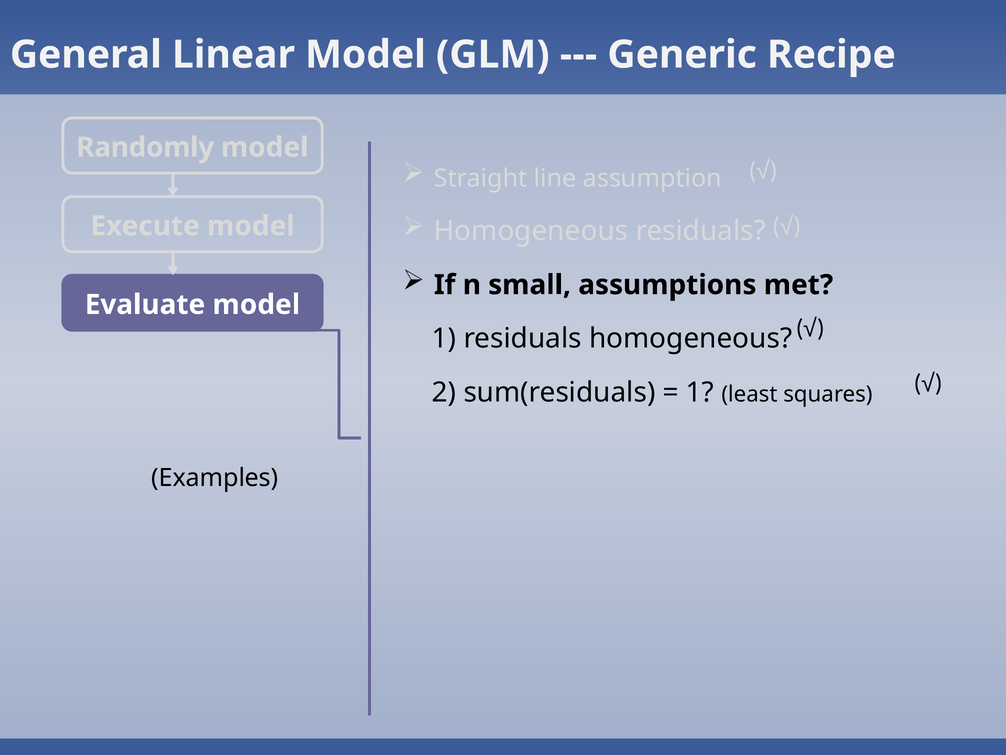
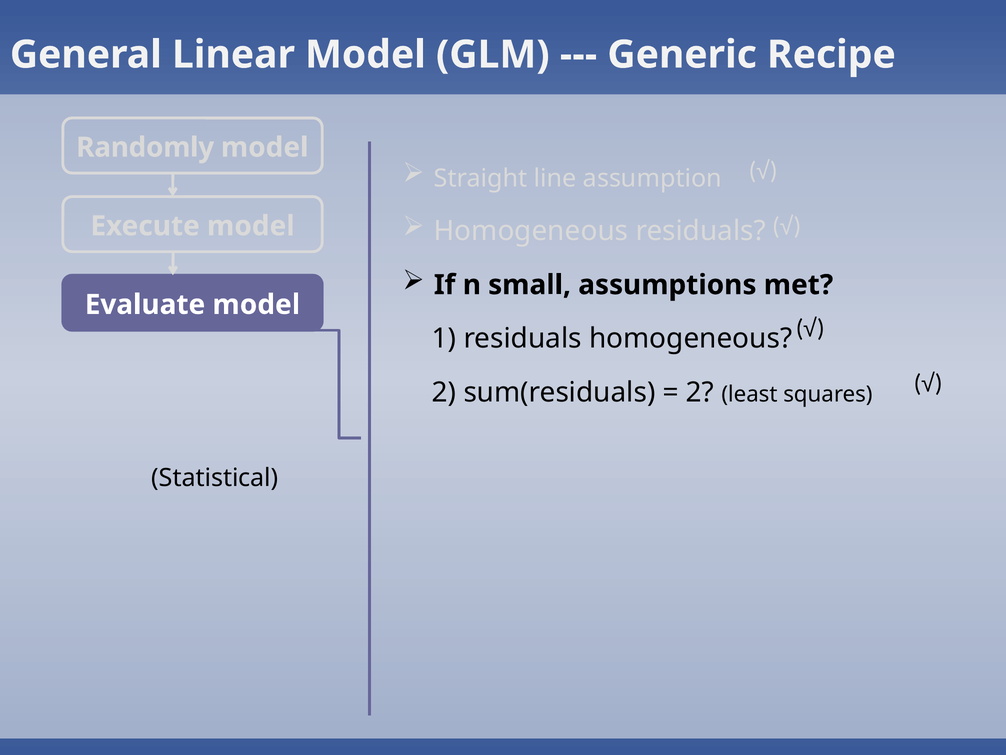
1: 1 -> 2 (700, 392)
Examples: Examples -> Statistical (215, 478)
